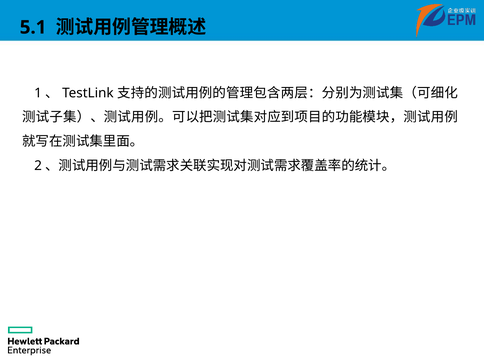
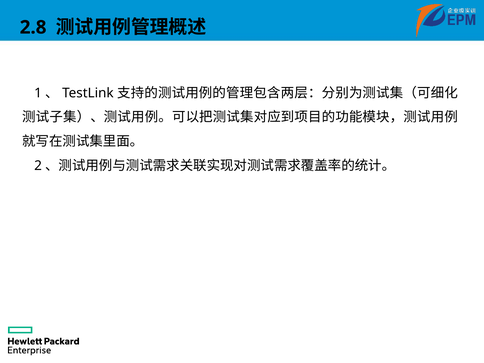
5.1: 5.1 -> 2.8 (33, 27)
